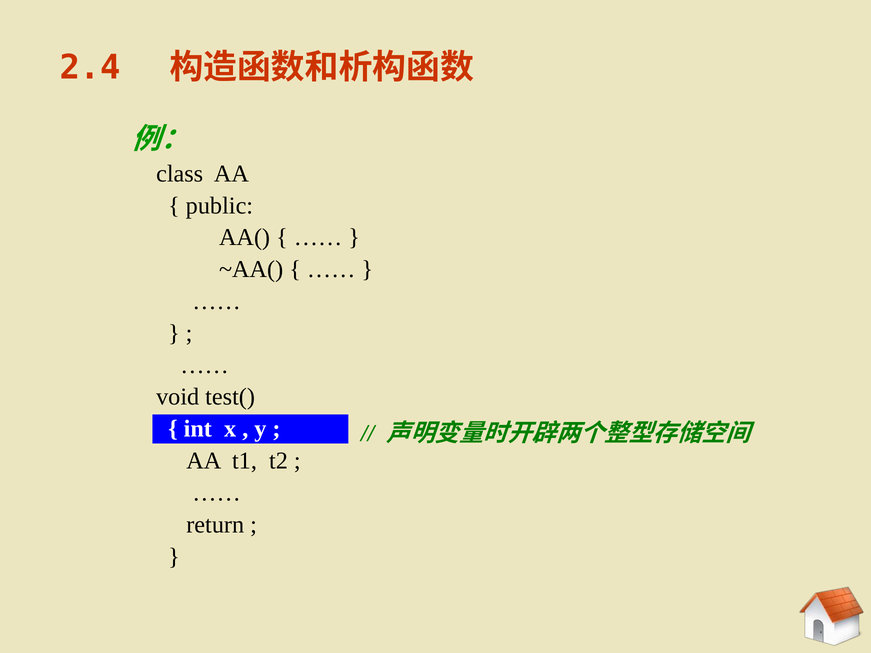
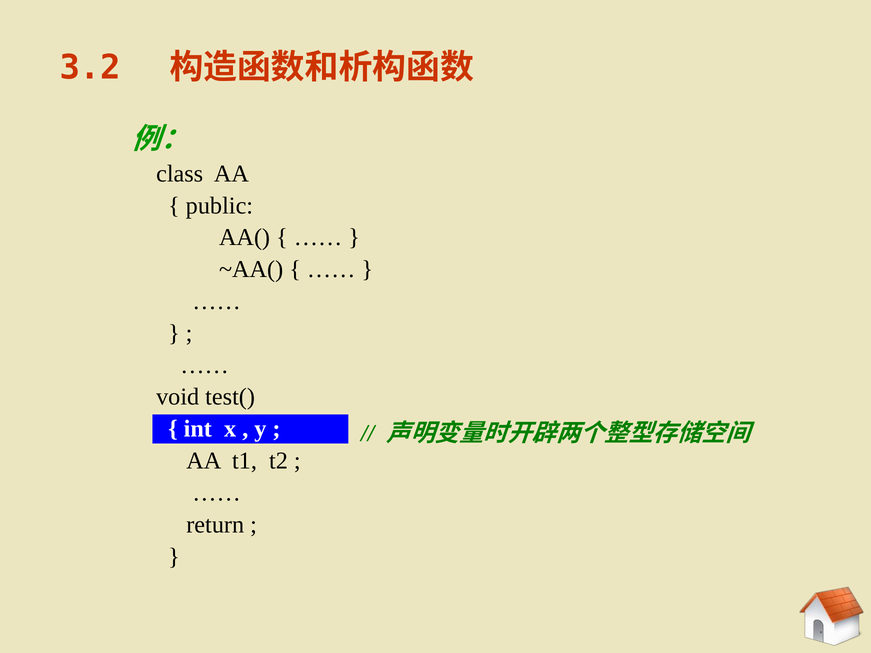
2.4: 2.4 -> 3.2 (90, 68)
